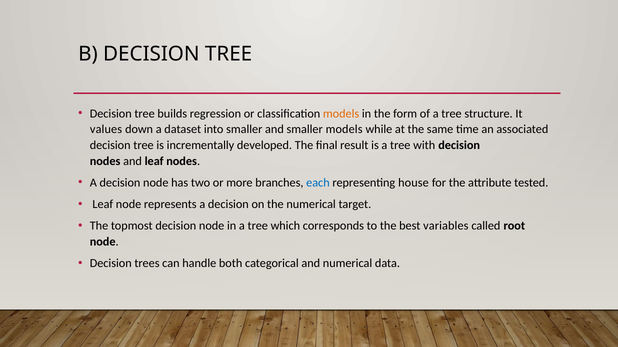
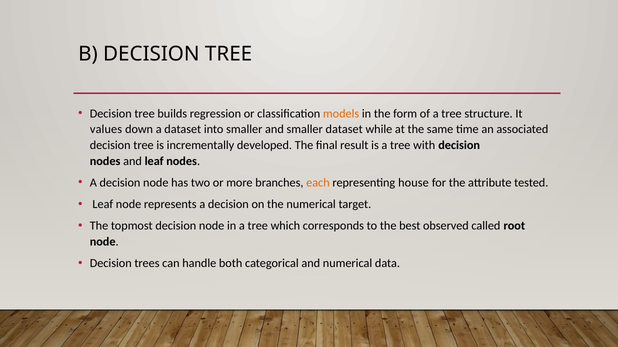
smaller models: models -> dataset (344, 130)
each colour: blue -> orange (318, 183)
variables: variables -> observed (446, 226)
